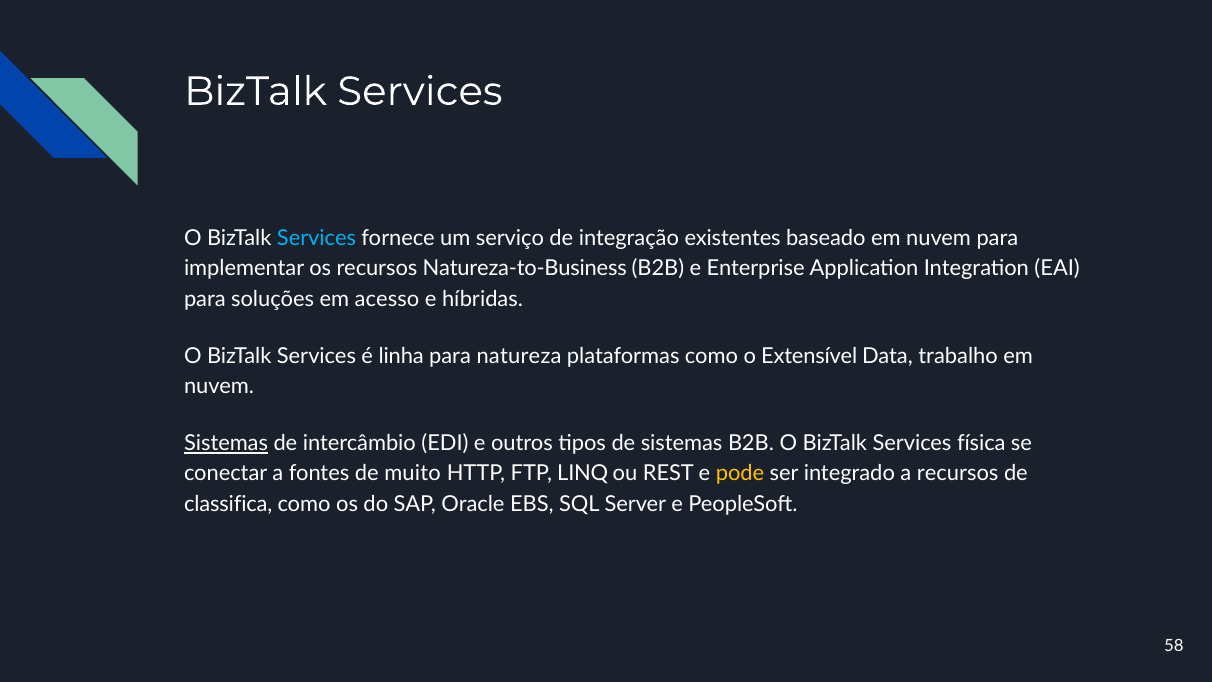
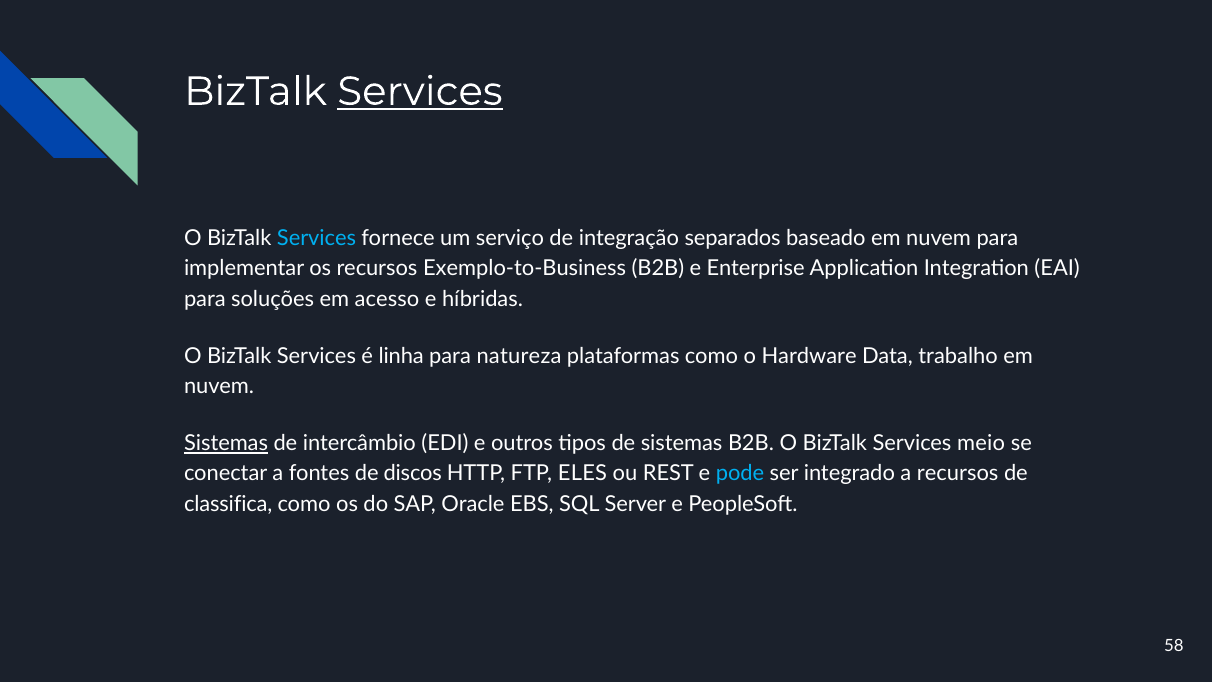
Services underline: none -> present (420, 91)
existentes: existentes -> separados (733, 238)
Natureza-to-Business: Natureza-to-Business -> Exemplo-to-Business (525, 269)
Extensível: Extensível -> Hardware (809, 356)
física: física -> meio (981, 443)
muito: muito -> discos (413, 474)
LINQ: LINQ -> ELES (582, 474)
pode colour: yellow -> light blue (740, 474)
